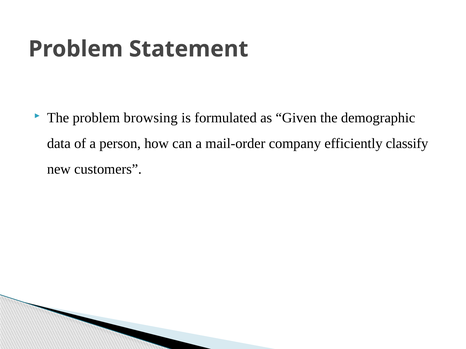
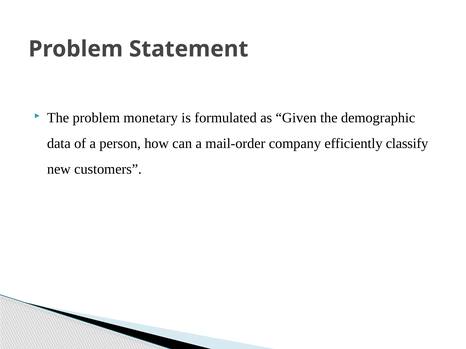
browsing: browsing -> monetary (151, 118)
